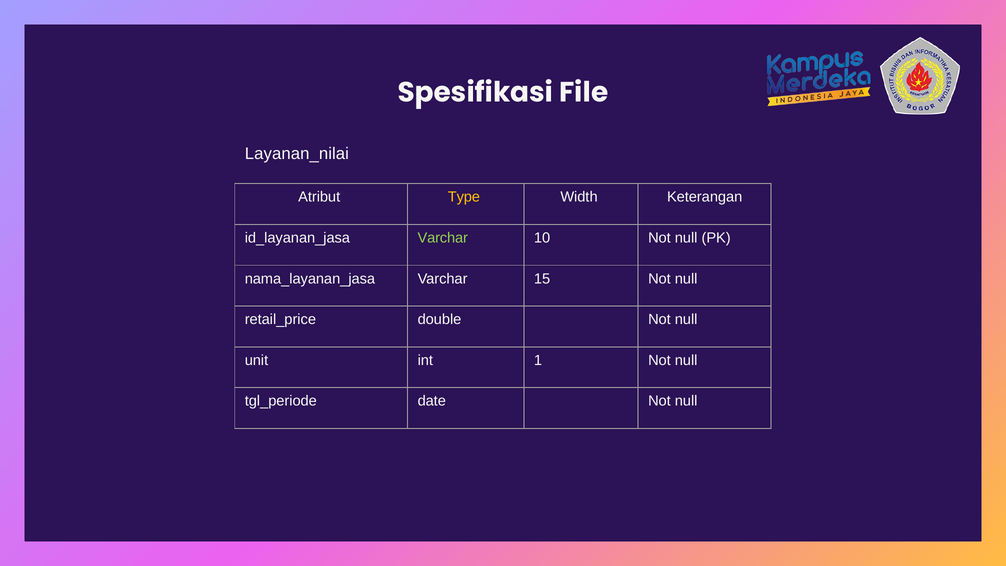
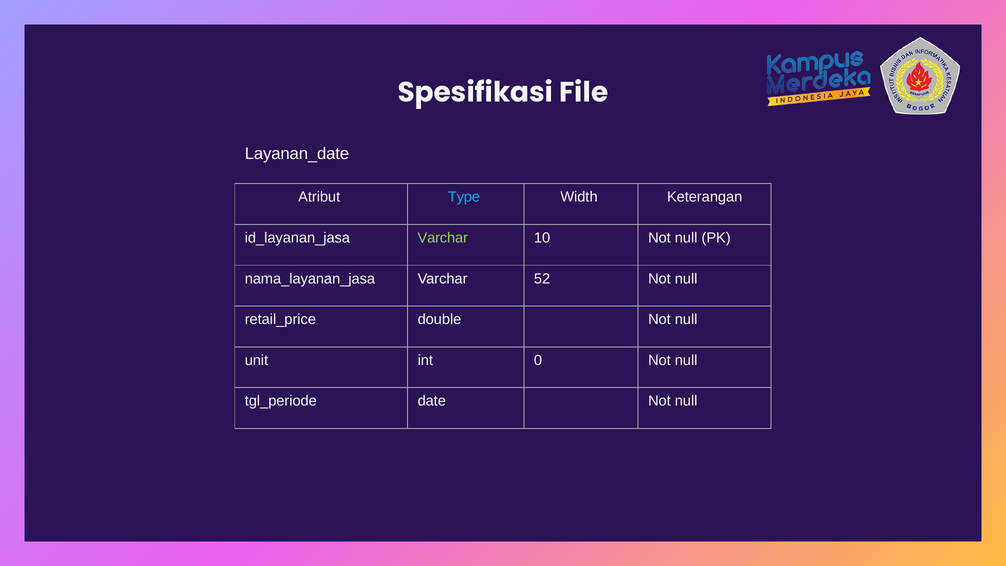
Layanan_nilai: Layanan_nilai -> Layanan_date (297, 154)
Type colour: yellow -> light blue (464, 197)
15: 15 -> 52 (542, 279)
1: 1 -> 0 (538, 360)
